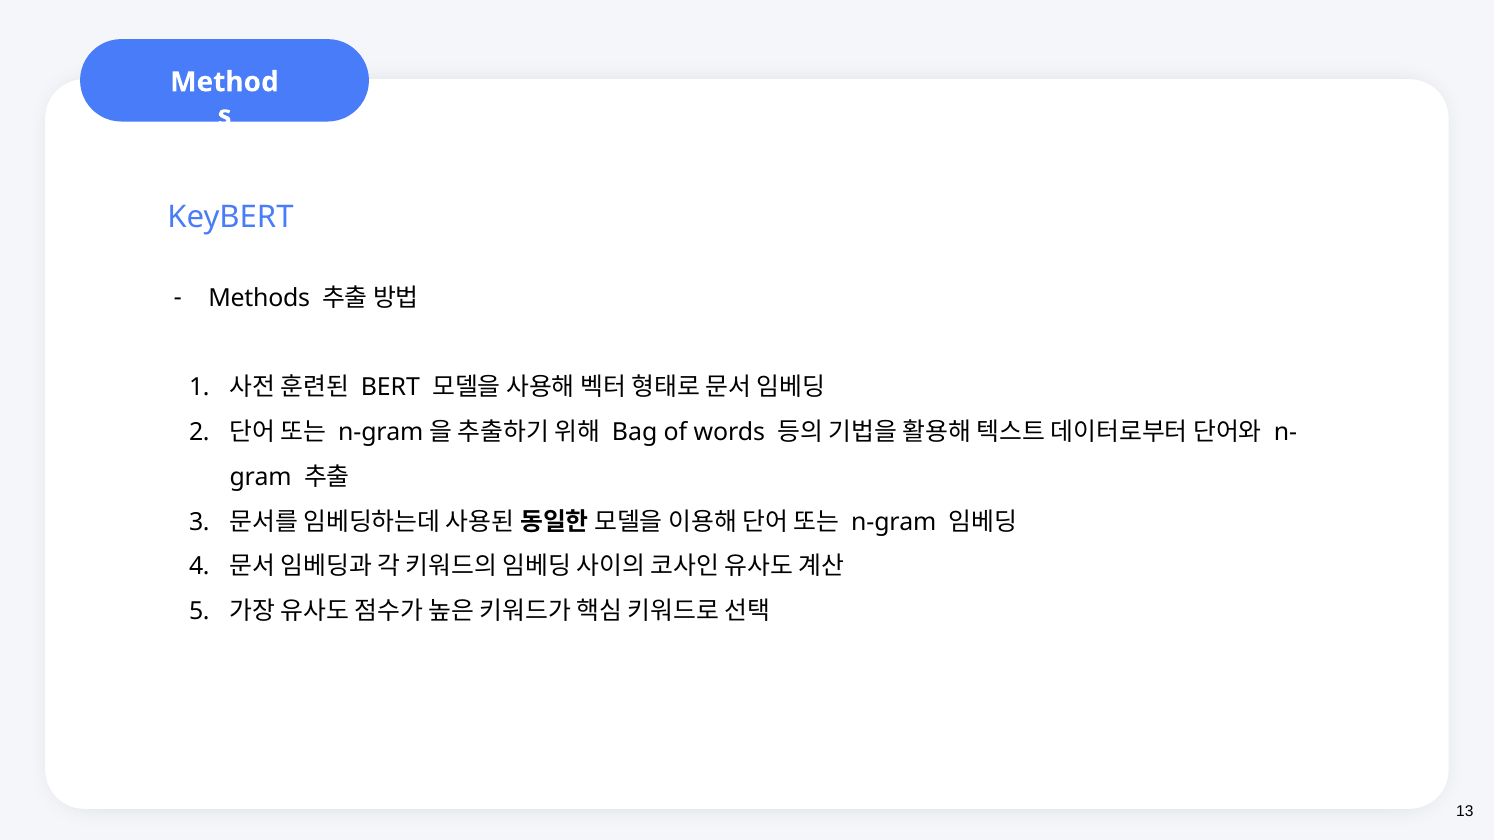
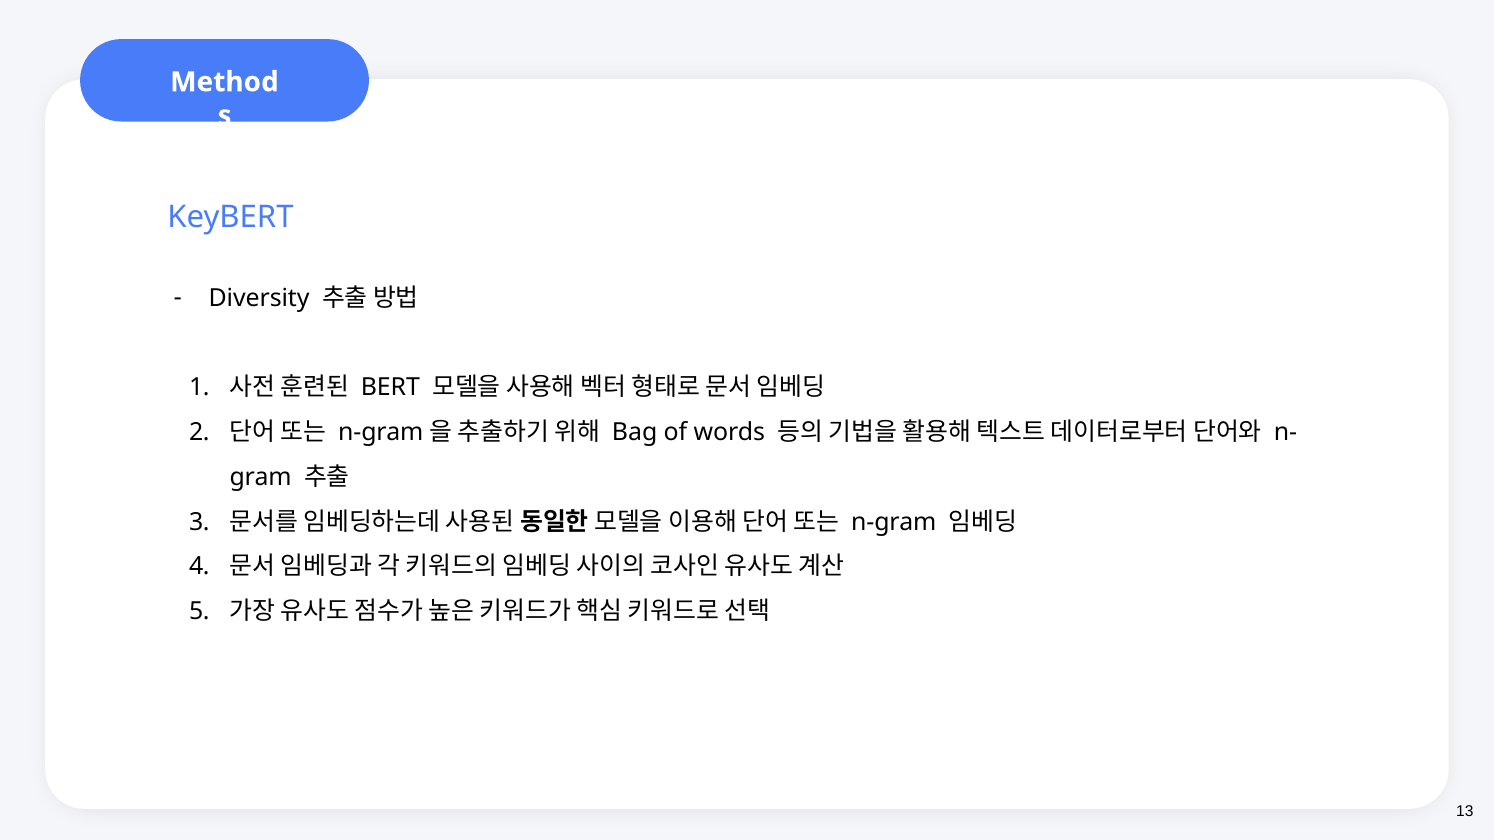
Methods: Methods -> Diversity (259, 298)
